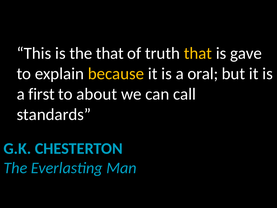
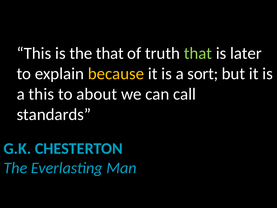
that colour: yellow -> light green (198, 53)
gave: gave -> later (246, 53)
oral: oral -> sort (203, 74)
a first: first -> this (41, 94)
